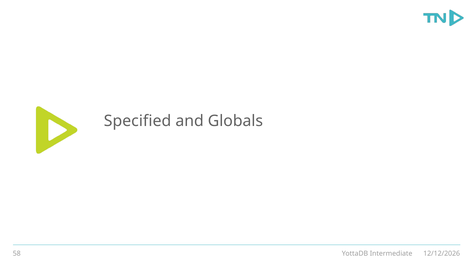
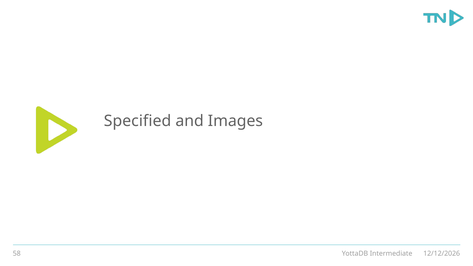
Globals: Globals -> Images (235, 121)
